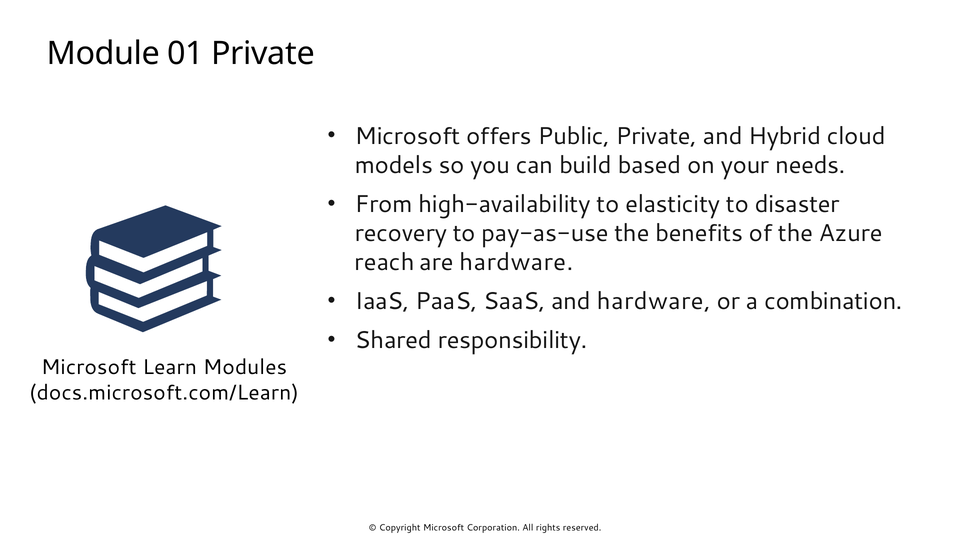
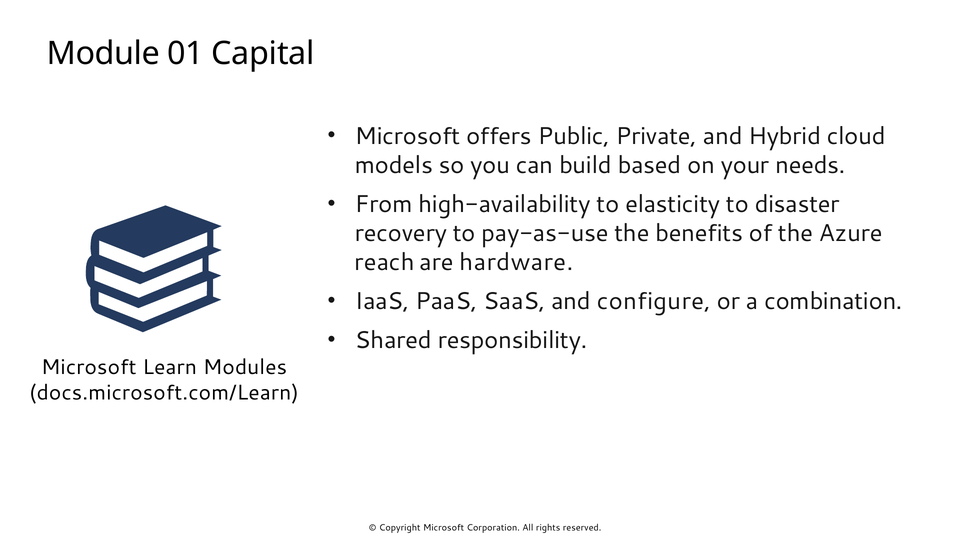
01 Private: Private -> Capital (263, 54)
and hardware: hardware -> configure (654, 301)
